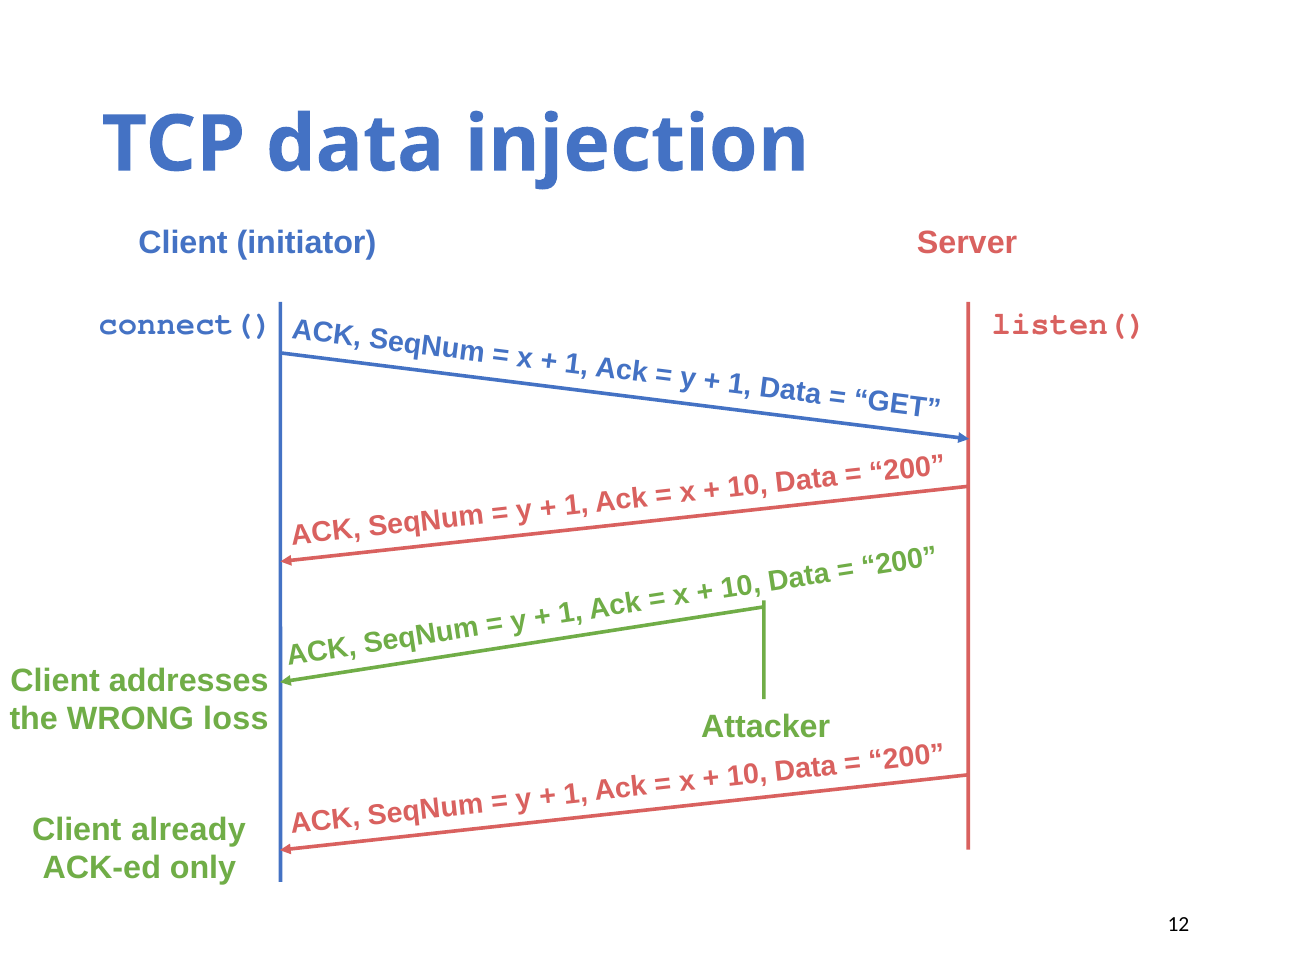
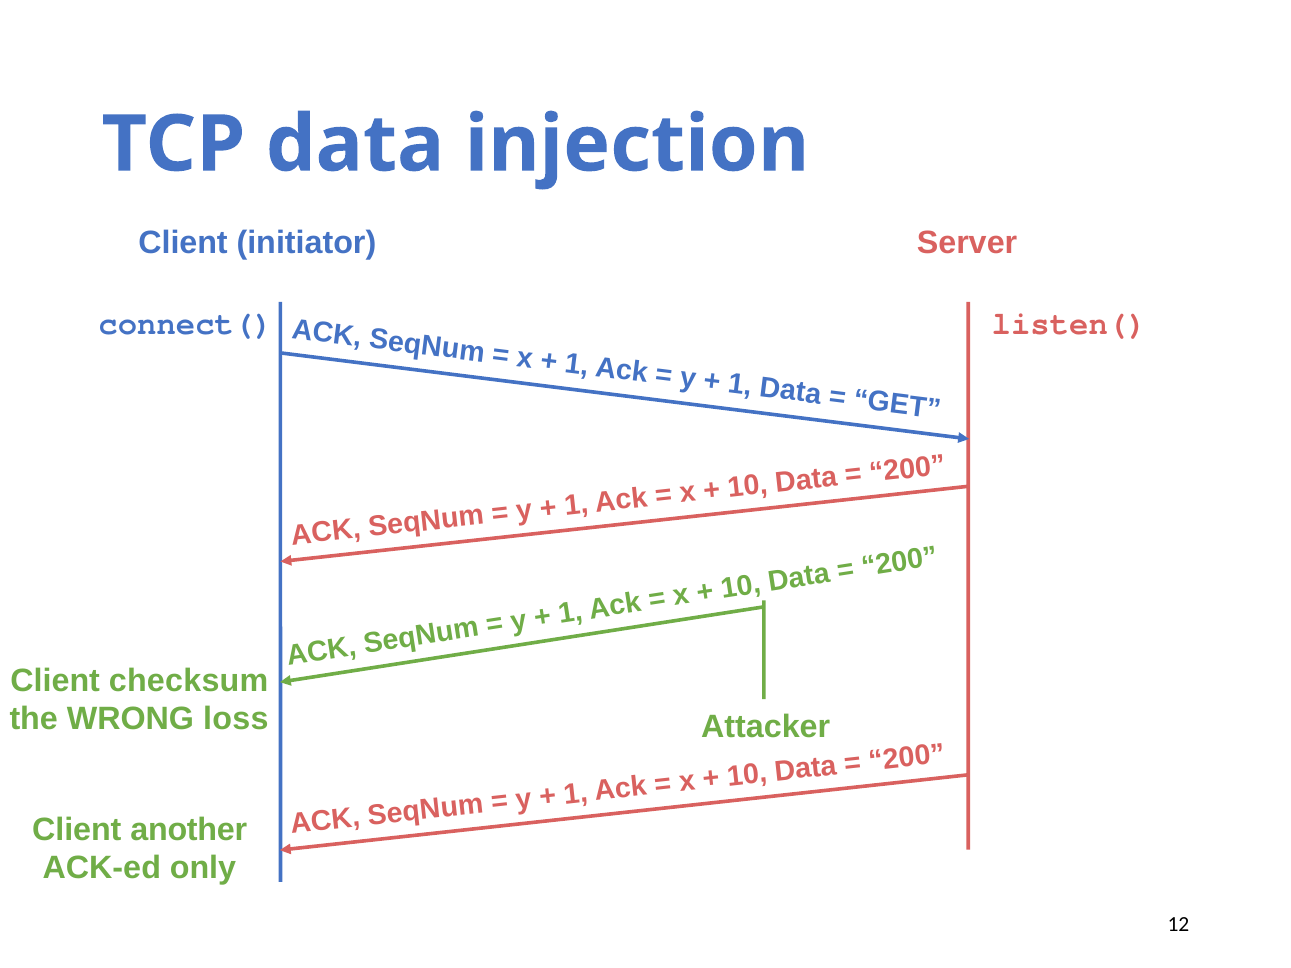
addresses: addresses -> checksum (189, 681)
already: already -> another (189, 830)
